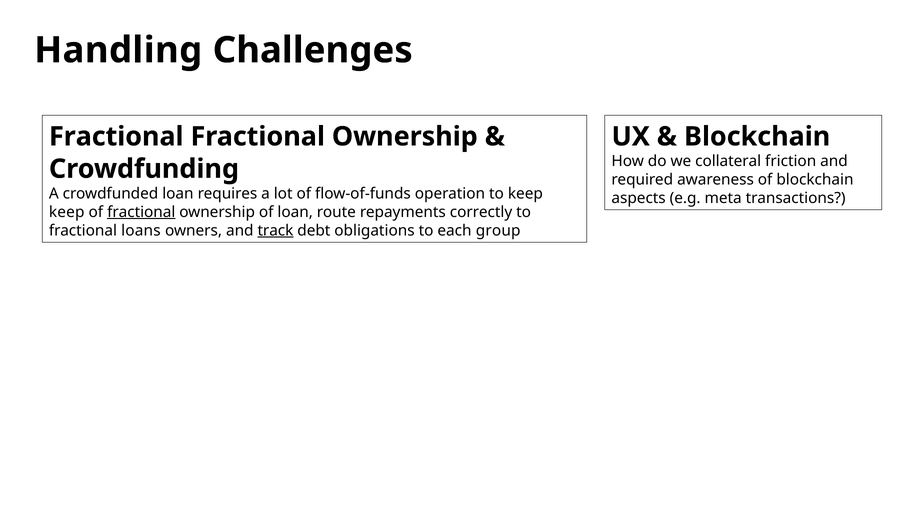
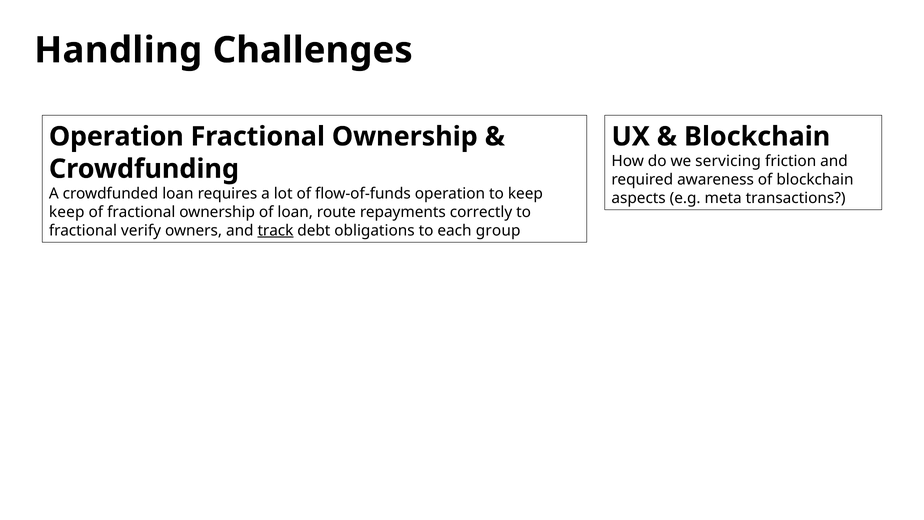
Fractional: Fractional -> Operation (116, 136)
collateral: collateral -> servicing (728, 161)
fractional underline: present -> none (141, 212)
loans: loans -> verify (141, 230)
